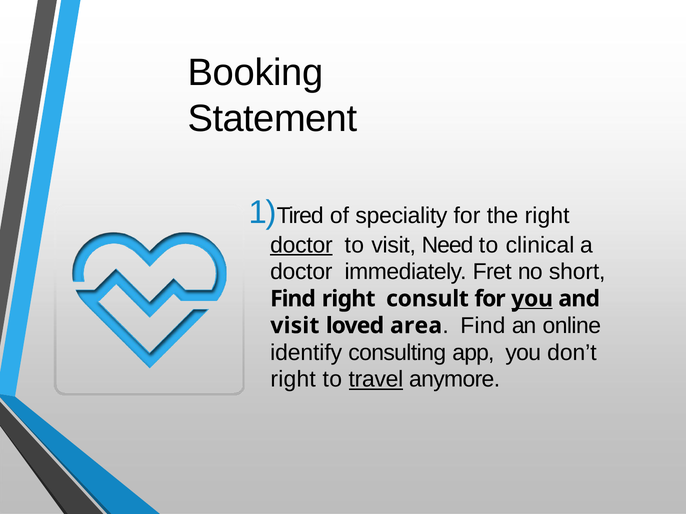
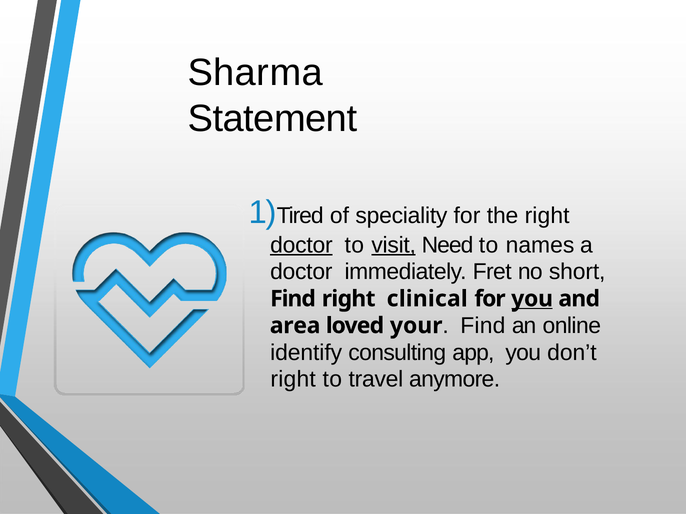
Booking: Booking -> Sharma (255, 73)
visit underline: none -> present (394, 245)
clinical: clinical -> names (540, 245)
consult: consult -> clinical (427, 299)
visit: visit -> area (295, 326)
area: area -> your (416, 326)
travel underline: present -> none (376, 380)
